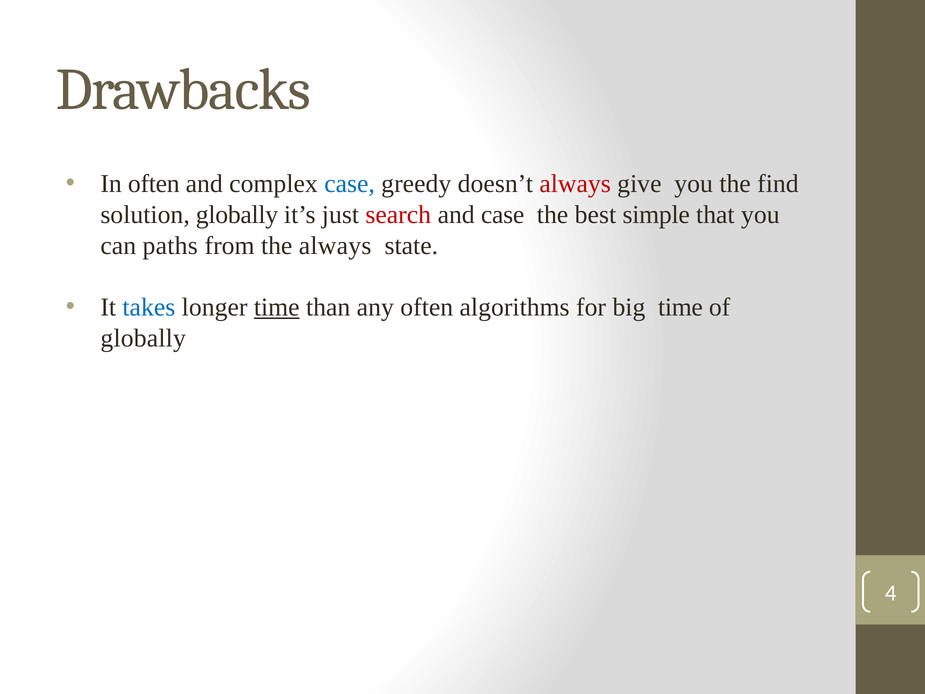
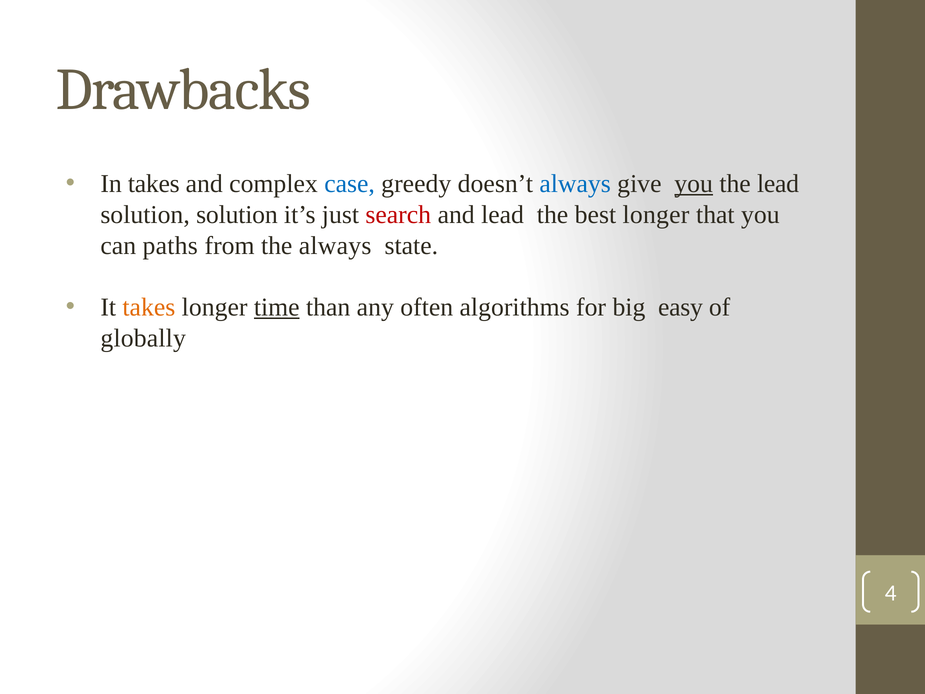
In often: often -> takes (154, 184)
always colour: red -> blue (575, 184)
you underline: none -> present (694, 184)
the find: find -> lead (778, 184)
solution globally: globally -> solution (237, 215)
and case: case -> lead (503, 215)
best simple: simple -> longer (656, 215)
takes colour: blue -> orange (149, 307)
big time: time -> easy (680, 307)
